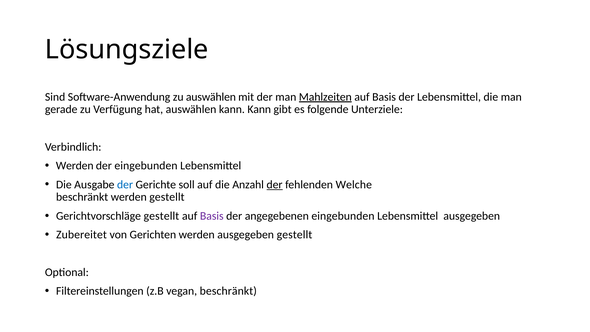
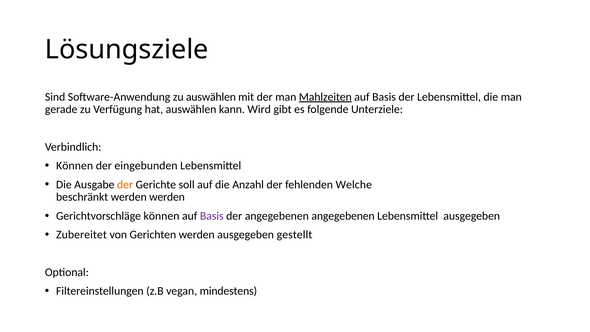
kann Kann: Kann -> Wird (259, 109)
Werden: Werden -> Können (75, 166)
der colour: blue -> orange (125, 184)
der underline: present -> none (275, 184)
werden gestellt: gestellt -> werden (167, 197)
Gerichtvorschläge gestellt: gestellt -> können (161, 216)
angegebenen eingebunden: eingebunden -> angegebenen (343, 216)
vegan beschränkt: beschränkt -> mindestens (228, 291)
